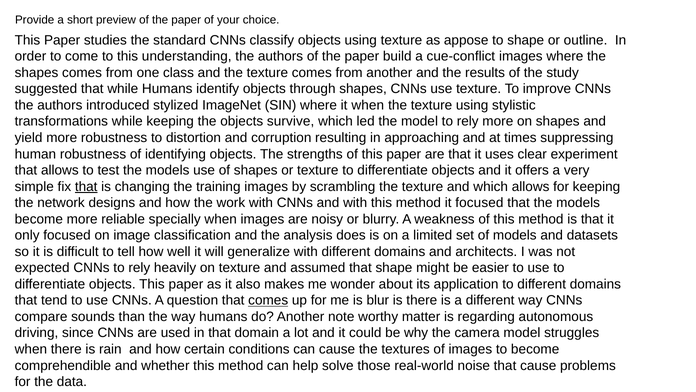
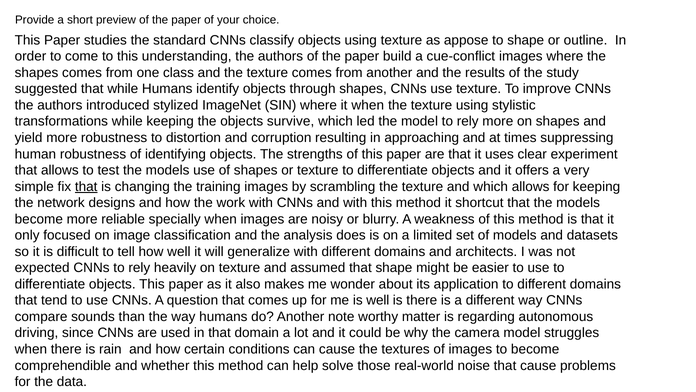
it focused: focused -> shortcut (479, 203)
comes underline: present -> none (268, 300)
is blur: blur -> well (378, 300)
